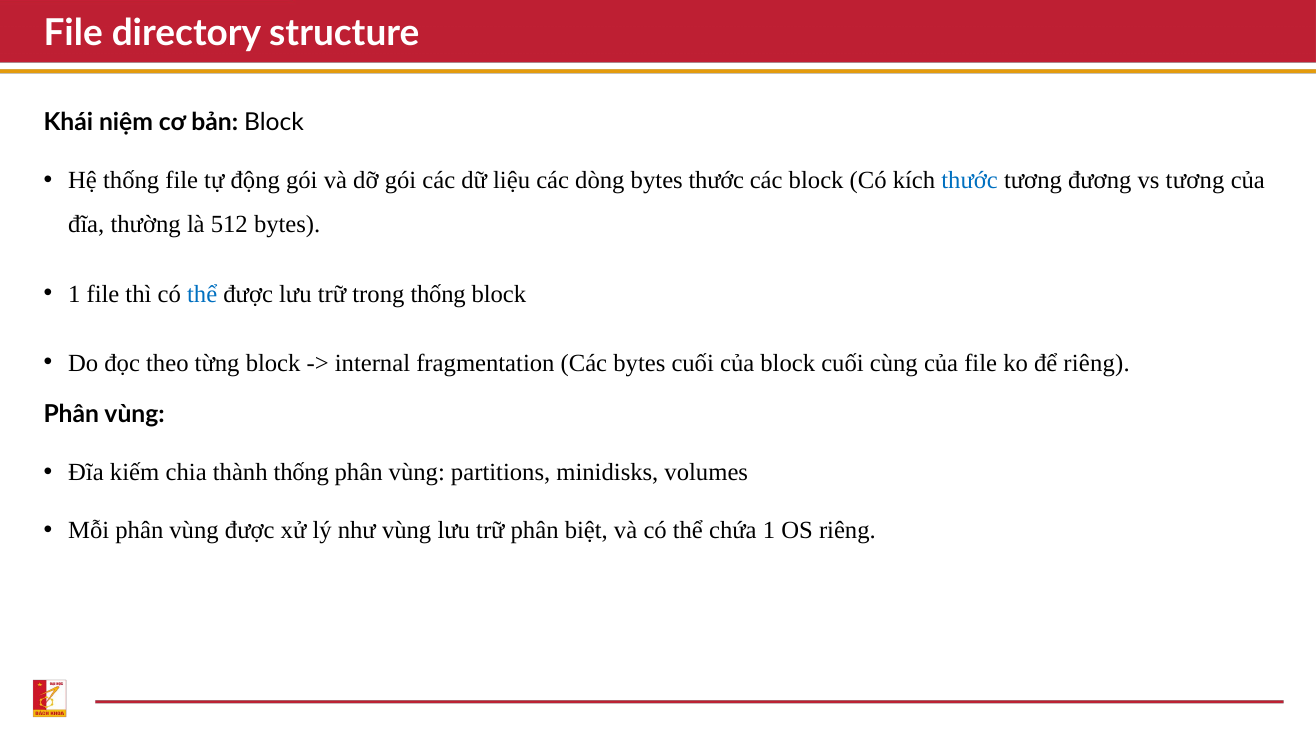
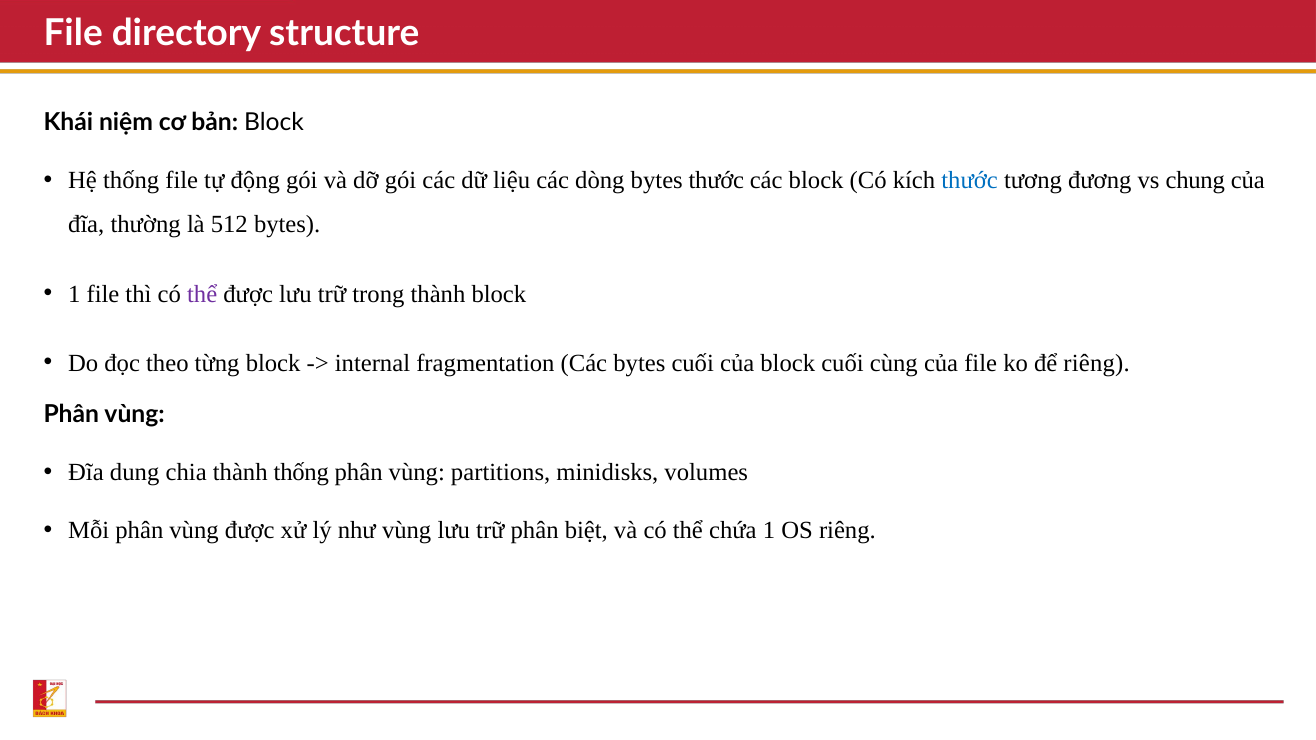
vs tương: tương -> chung (1195, 181)
thể colour: blue -> purple (202, 294)
trong thống: thống -> thành (438, 294)
kiếm: kiếm -> dung (135, 473)
